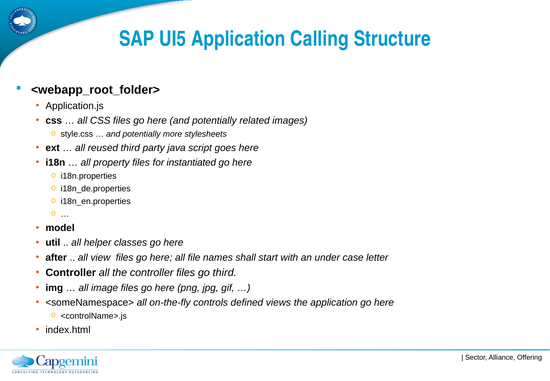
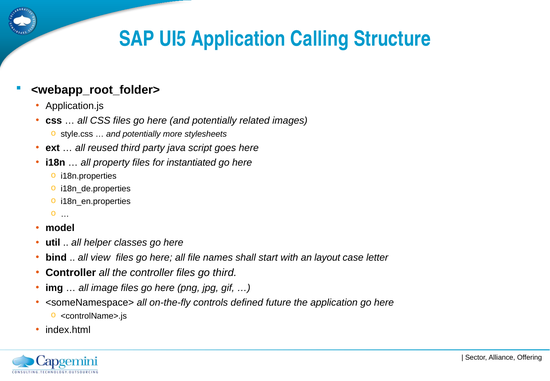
after: after -> bind (56, 257)
under: under -> layout (327, 257)
views: views -> future (279, 302)
